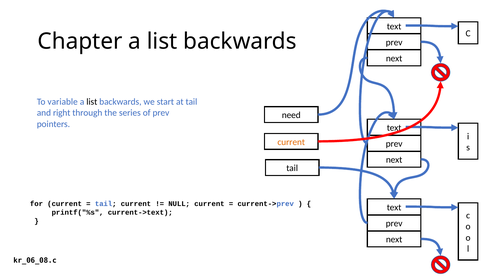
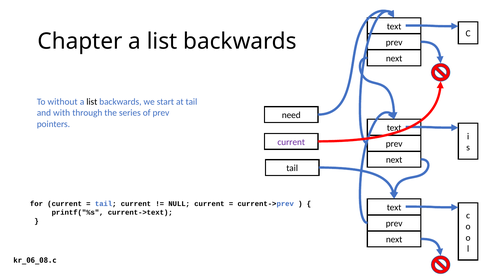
variable: variable -> without (63, 102)
right: right -> with (62, 113)
current colour: orange -> purple (291, 142)
